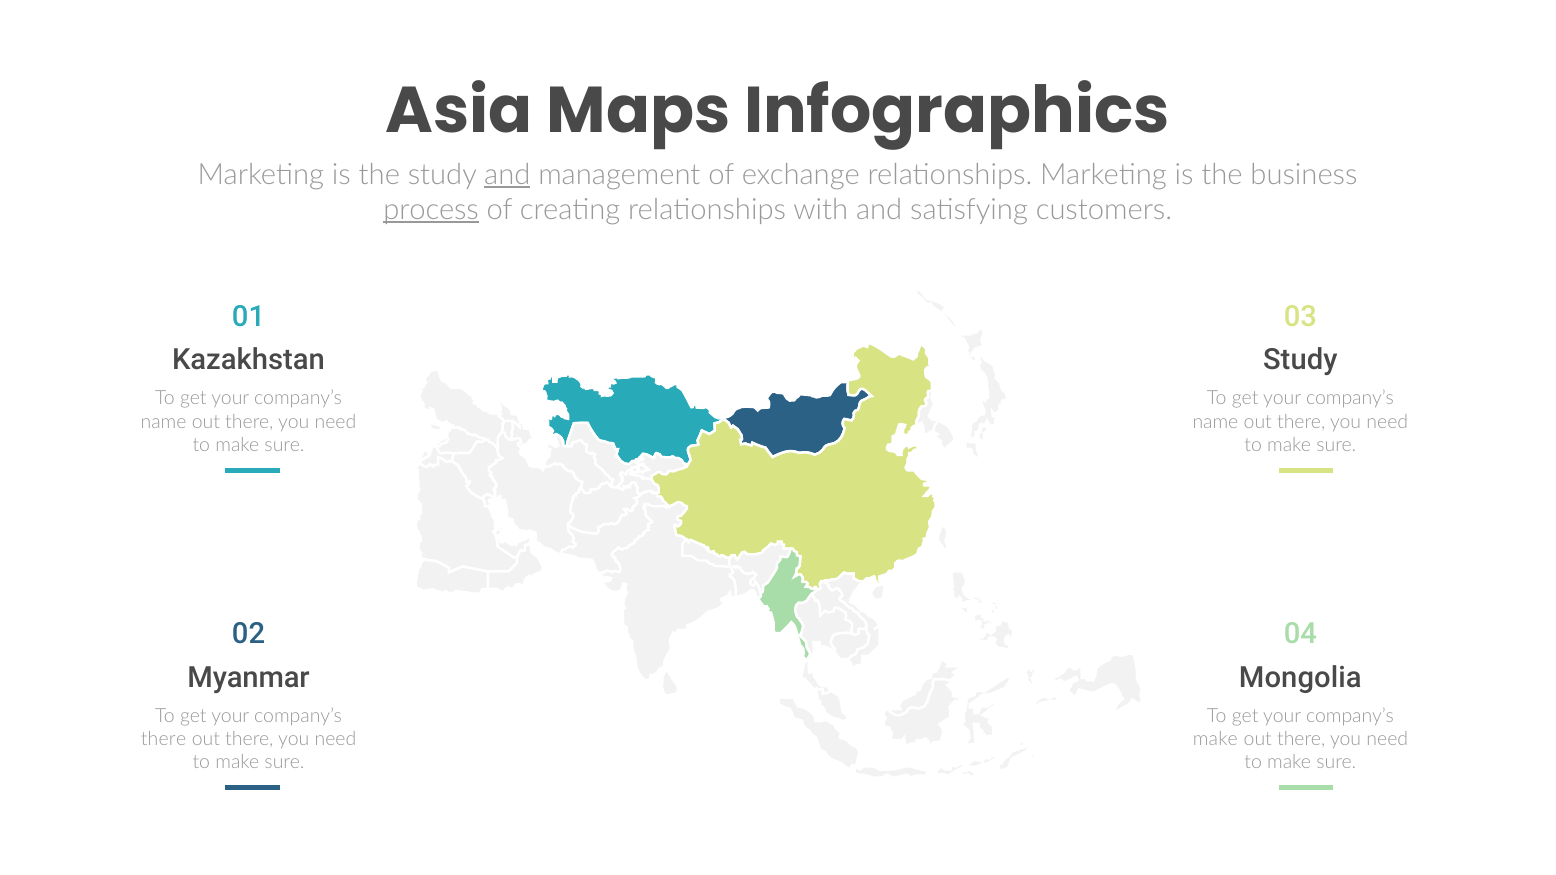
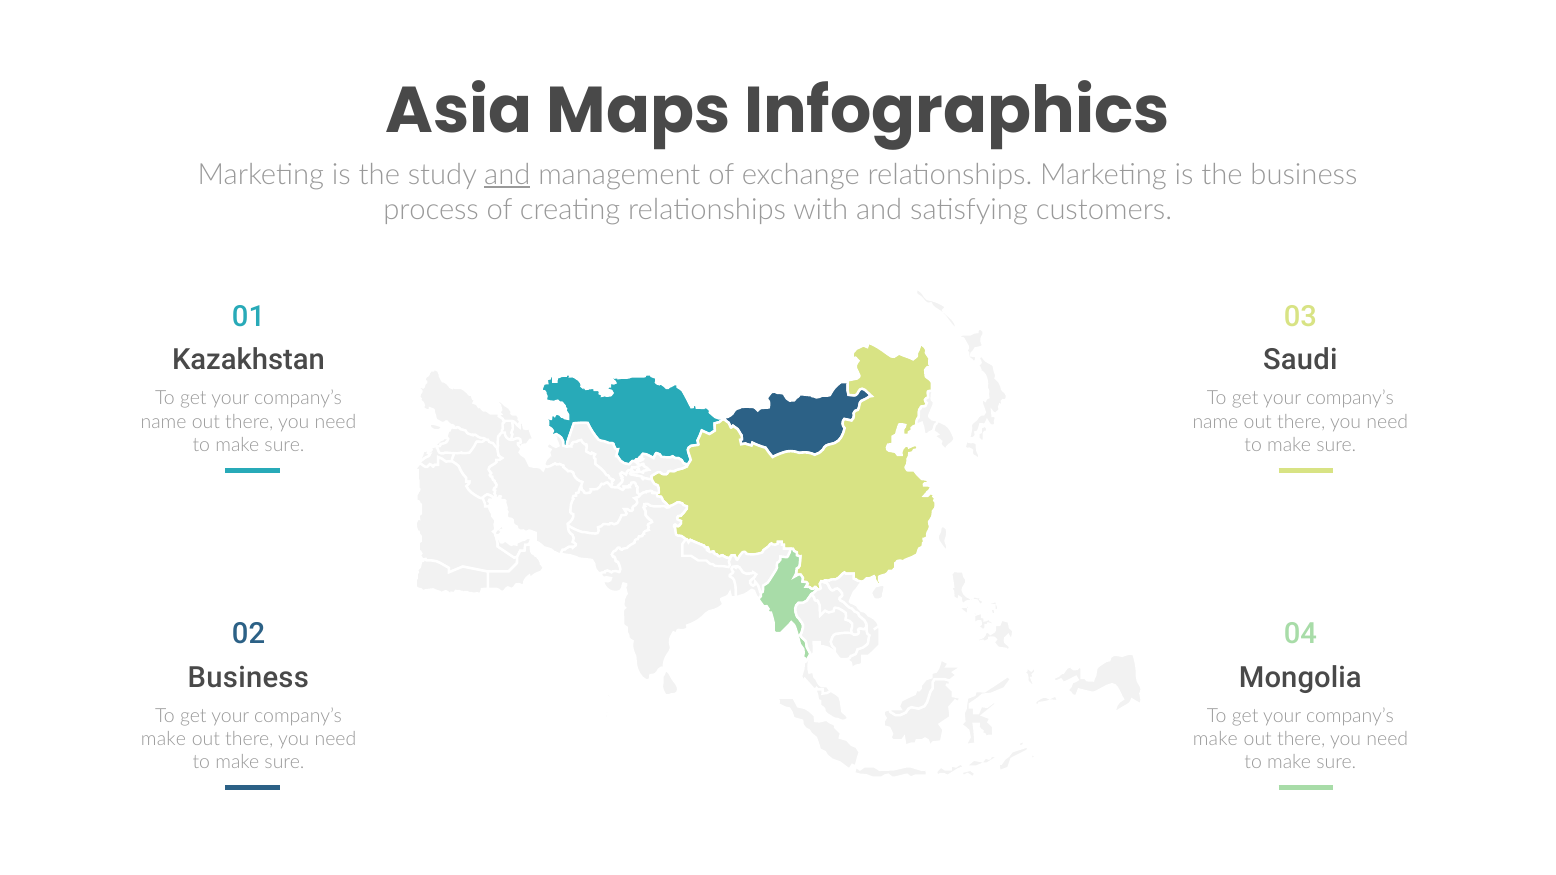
process underline: present -> none (431, 210)
Study: Study -> Saudi (1300, 360)
Myanmar: Myanmar -> Business (248, 678)
there: there -> make (164, 740)
